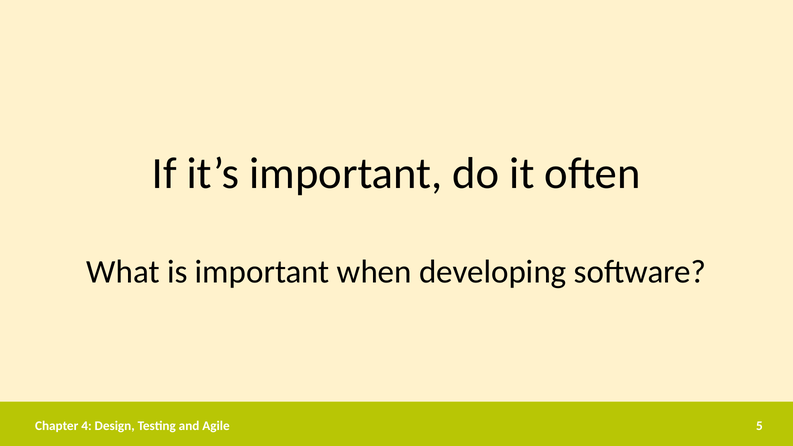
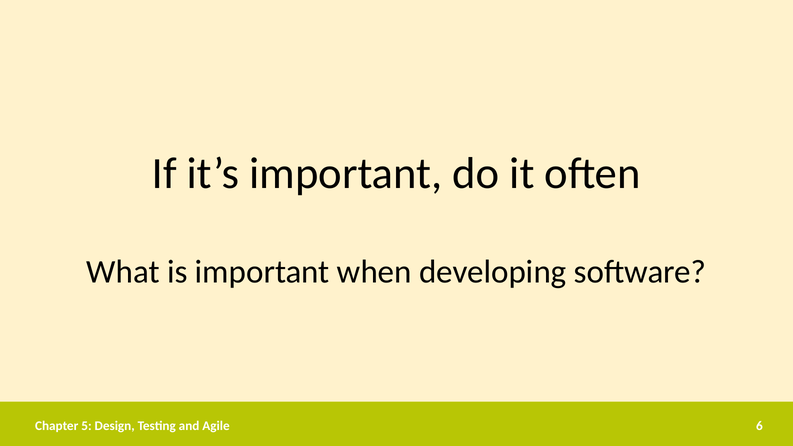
4: 4 -> 5 (86, 426)
5: 5 -> 6 (759, 426)
